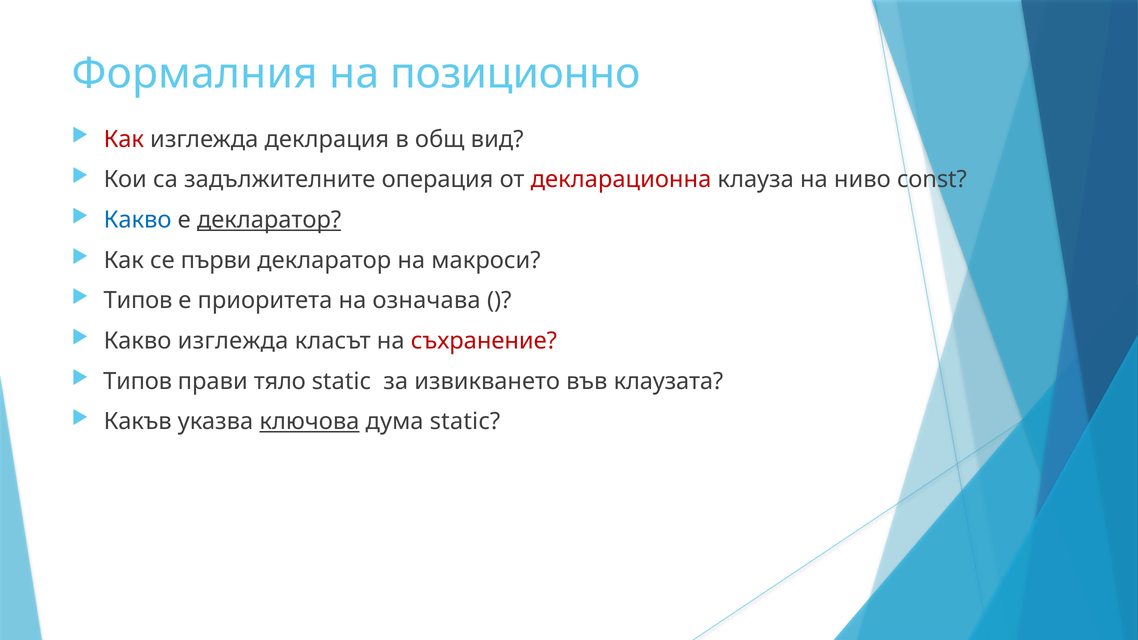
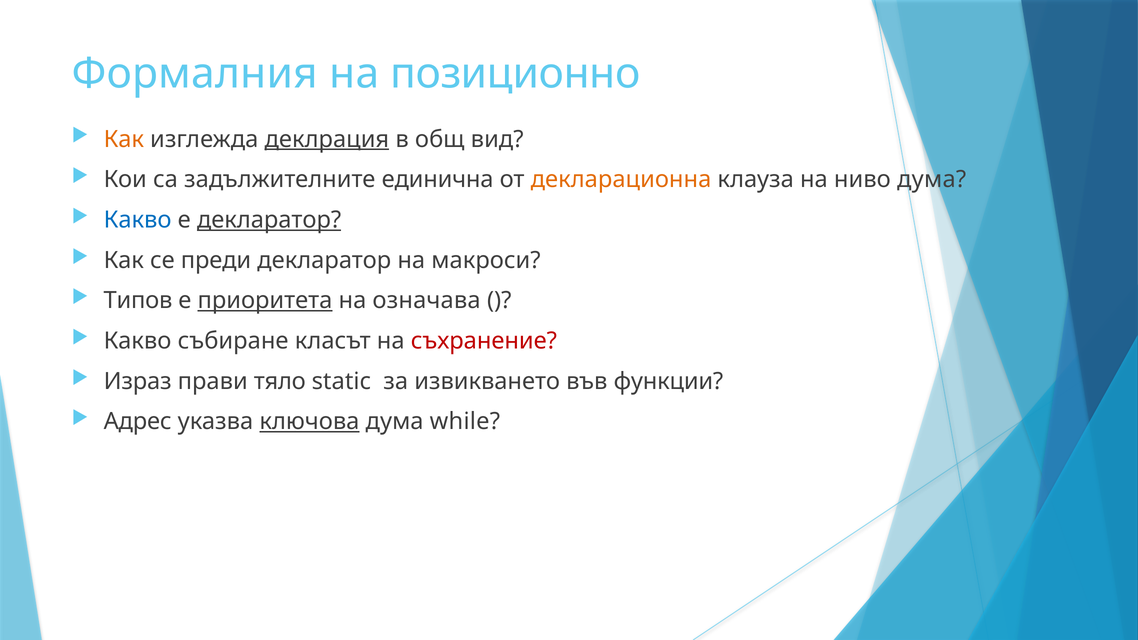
Как colour: red -> orange (124, 139)
деклрация underline: none -> present (327, 139)
операция: операция -> единична (438, 180)
декларационна colour: red -> orange (621, 180)
ниво const: const -> дума (932, 180)
първи: първи -> преди (216, 260)
приоритета underline: none -> present (265, 301)
Какво изглежда: изглежда -> събиране (233, 341)
Типов: Типов -> Израз (138, 381)
клаузата: клаузата -> функции (668, 381)
Какъв: Какъв -> Адрес (138, 422)
дума static: static -> while (465, 422)
